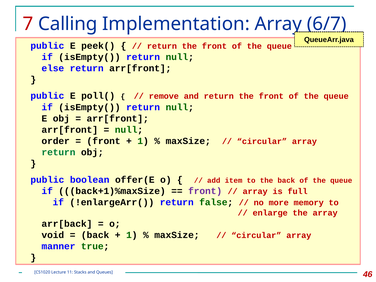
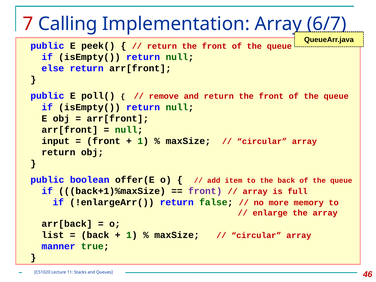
order: order -> input (56, 141)
return colour: green -> black (58, 152)
void: void -> list (53, 235)
